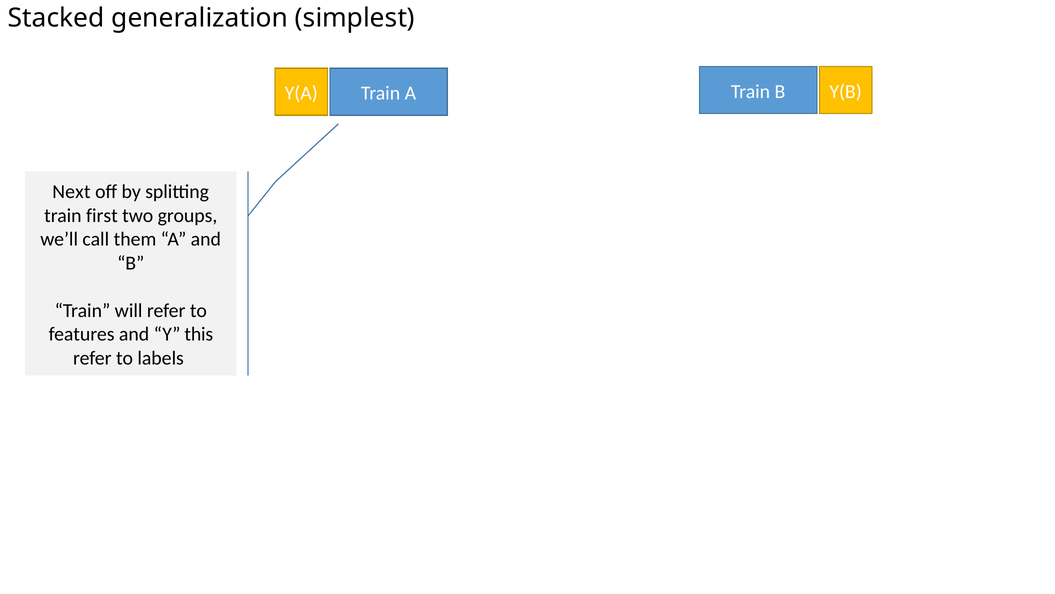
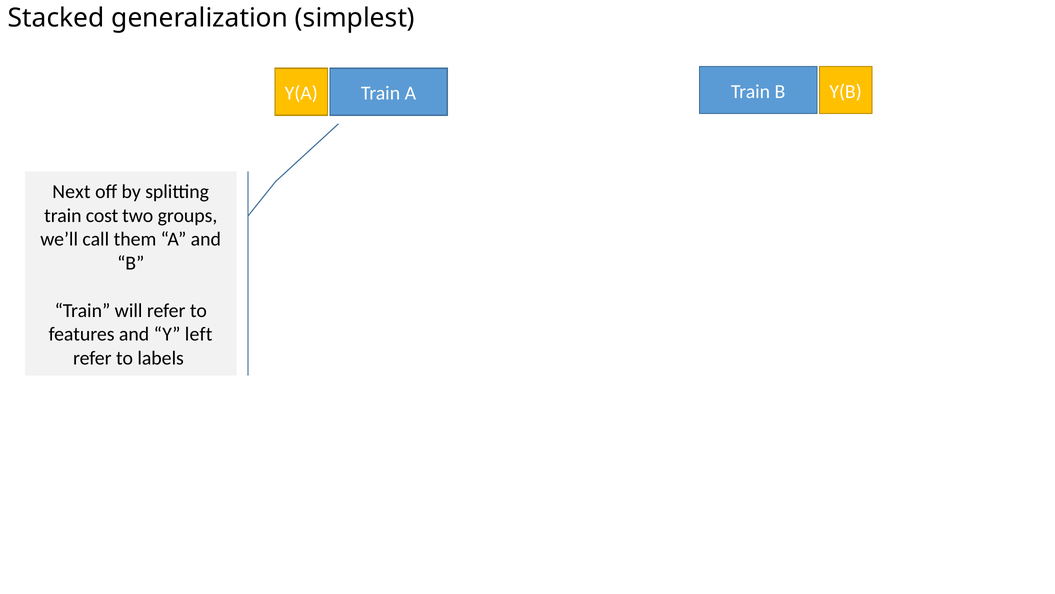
first: first -> cost (102, 215)
this: this -> left (199, 334)
